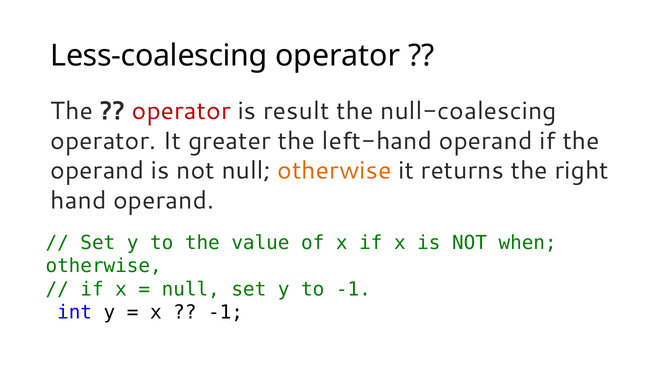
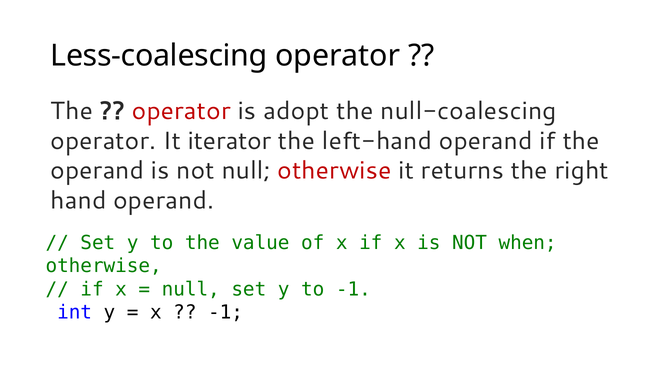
result: result -> adopt (296, 111)
greater: greater -> iterator (230, 141)
otherwise colour: orange -> red (334, 171)
